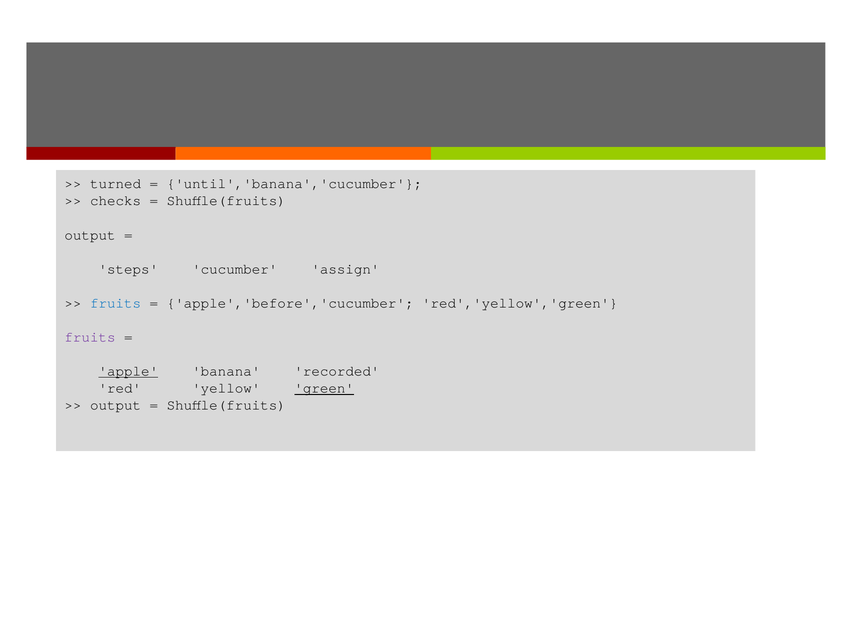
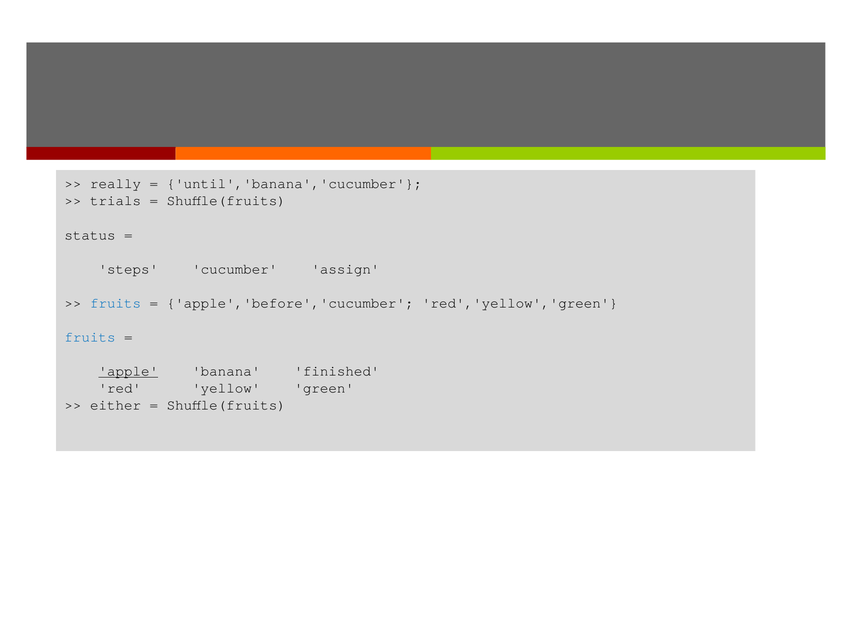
turned: turned -> really (116, 184)
checks: checks -> trials (116, 201)
output: output -> status (90, 235)
fruits colour: purple -> blue (90, 337)
recorded: recorded -> finished (337, 371)
green underline: present -> none (324, 388)
output: output -> either (116, 405)
